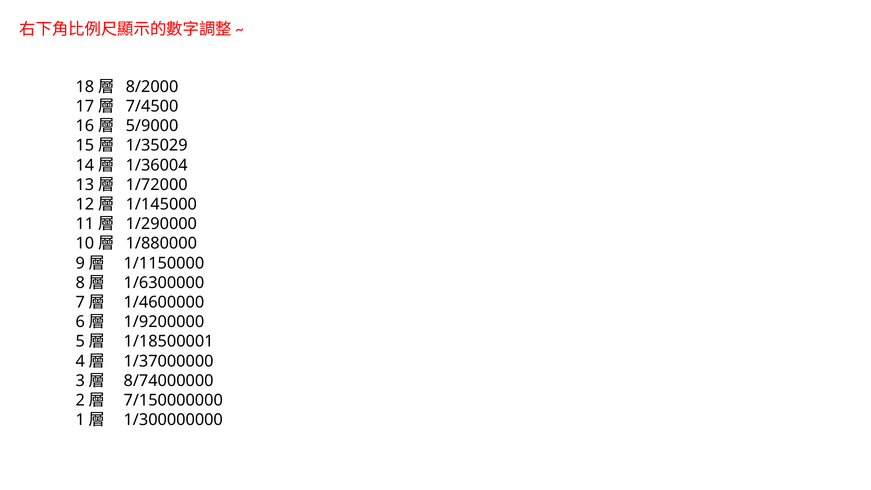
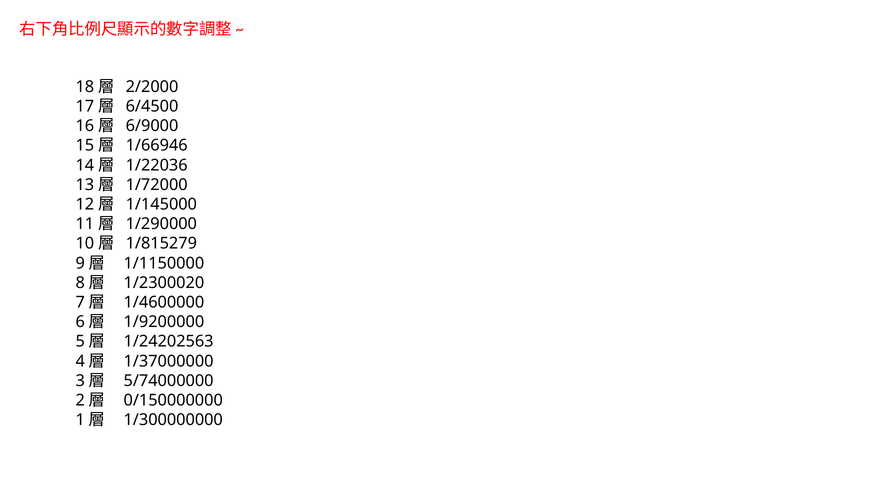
8/2000: 8/2000 -> 2/2000 (152, 87)
7/4500: 7/4500 -> 6/4500 (152, 106)
5/9000: 5/9000 -> 6/9000 (152, 126)
1/35029: 1/35029 -> 1/66946 (157, 146)
1/36004: 1/36004 -> 1/22036 (157, 165)
1/880000: 1/880000 -> 1/815279 (161, 244)
1/6300000: 1/6300000 -> 1/2300020 (164, 283)
1/18500001: 1/18500001 -> 1/24202563 (169, 342)
8/74000000: 8/74000000 -> 5/74000000 (169, 381)
7/150000000: 7/150000000 -> 0/150000000 (173, 400)
